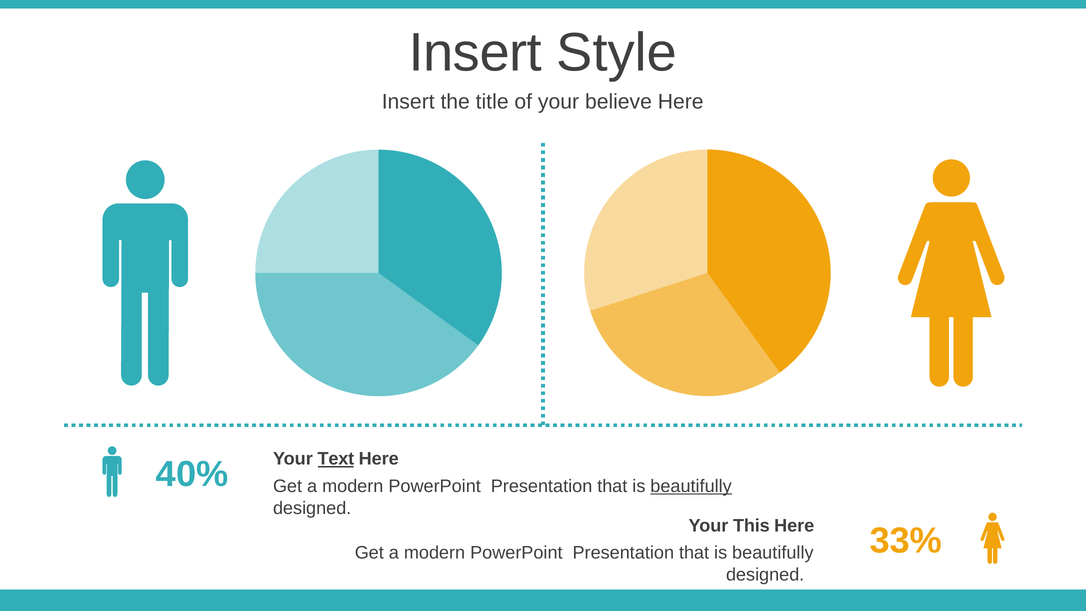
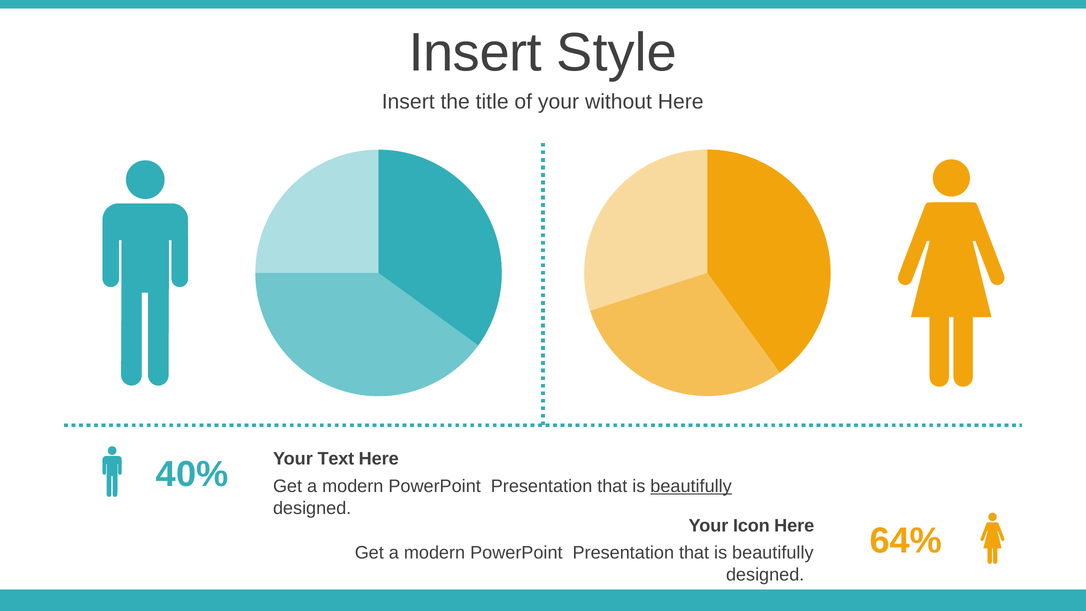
believe: believe -> without (618, 102)
Text underline: present -> none (336, 459)
This: This -> Icon (751, 526)
33%: 33% -> 64% (906, 541)
